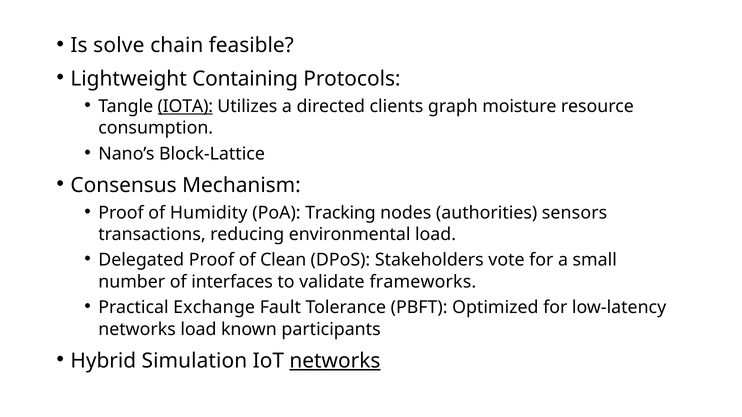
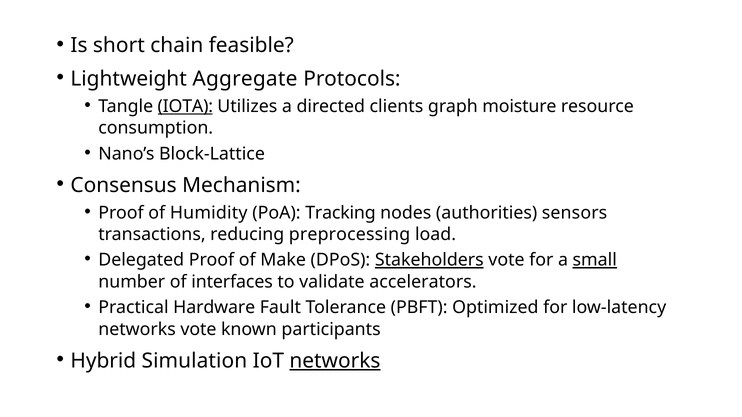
solve: solve -> short (119, 46)
Containing: Containing -> Aggregate (245, 79)
environmental: environmental -> preprocessing (350, 235)
Clean: Clean -> Make (283, 260)
Stakeholders underline: none -> present (429, 260)
small underline: none -> present (595, 260)
frameworks: frameworks -> accelerators (423, 282)
Exchange: Exchange -> Hardware (214, 308)
networks load: load -> vote (198, 330)
